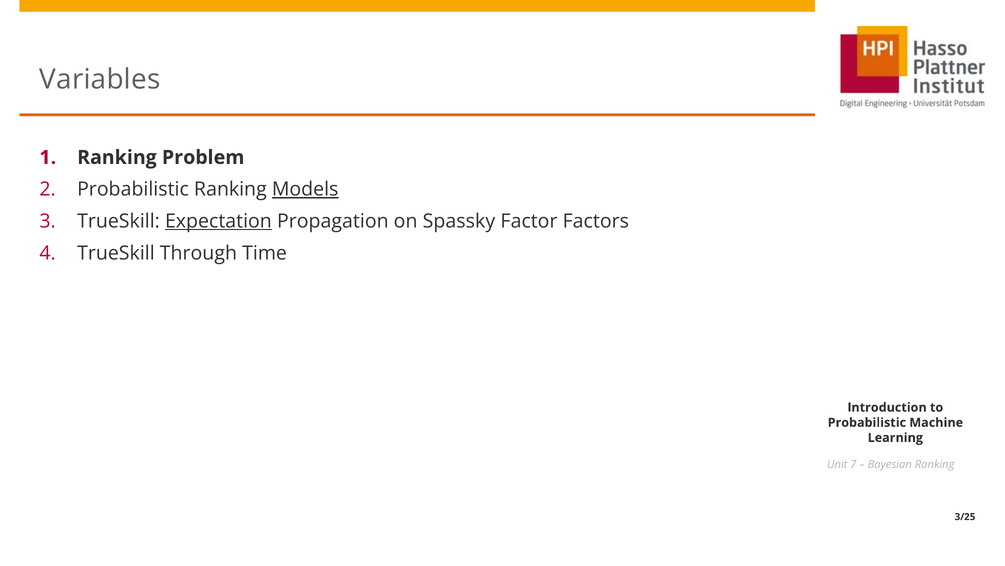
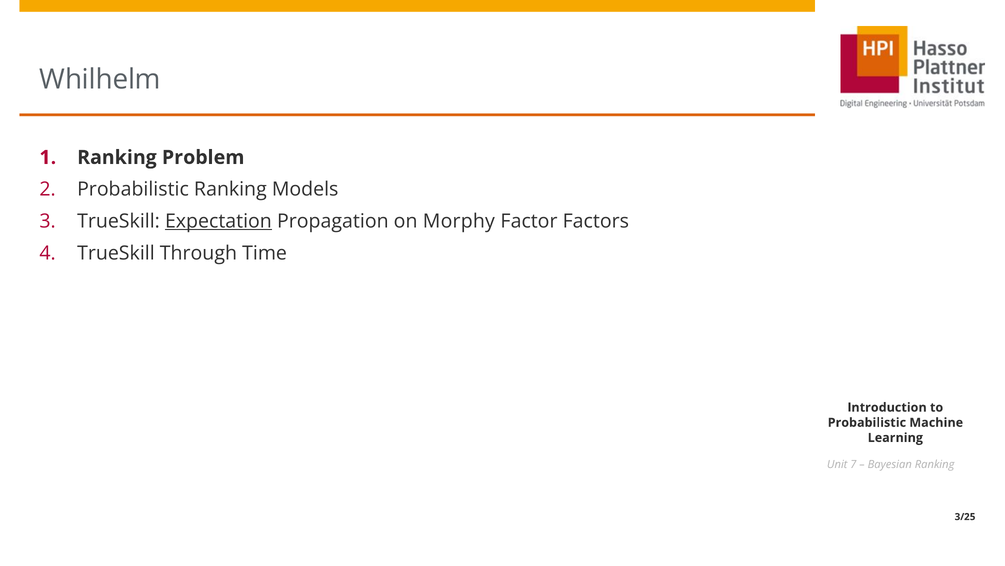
Variables: Variables -> Whilhelm (100, 79)
Models underline: present -> none (305, 189)
Spassky: Spassky -> Morphy (459, 221)
